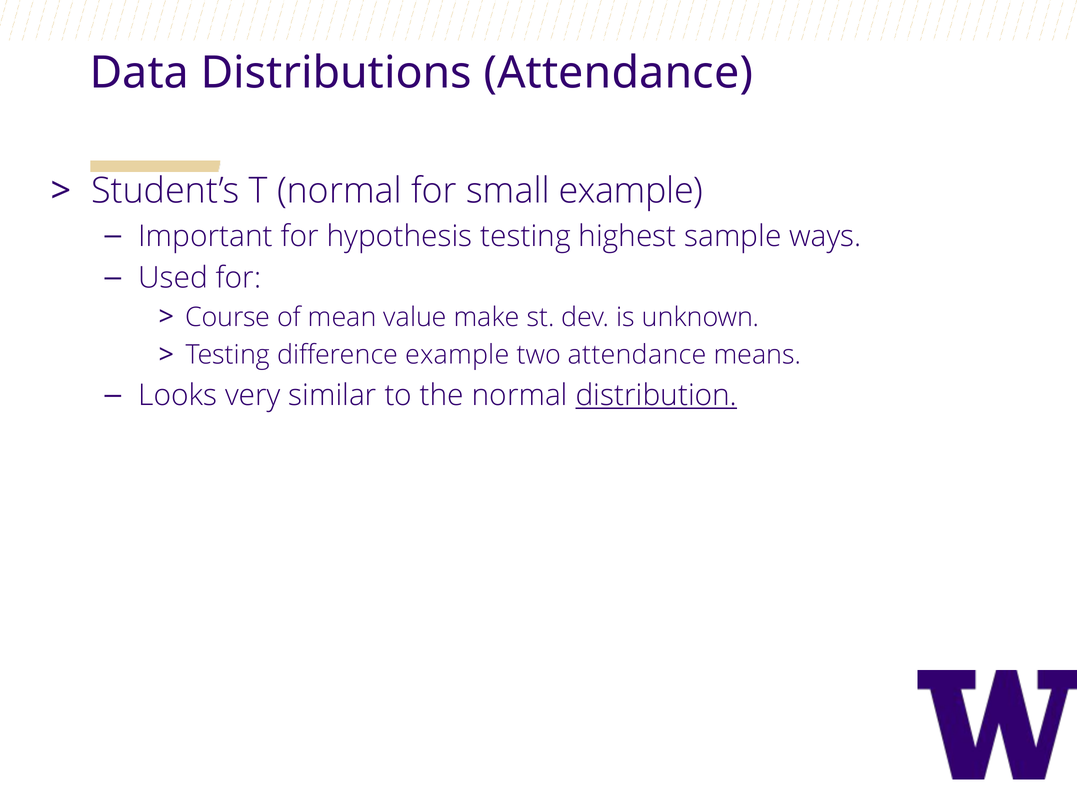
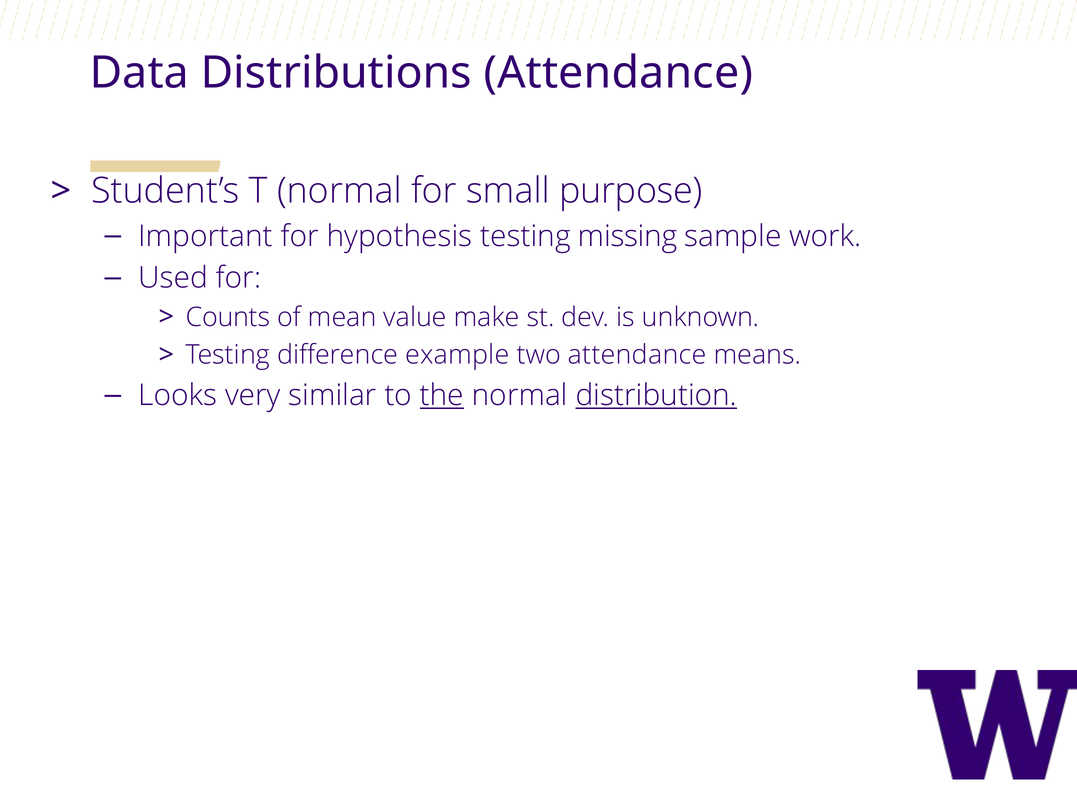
small example: example -> purpose (631, 191)
highest: highest -> missing (628, 236)
ways: ways -> work (825, 236)
Course: Course -> Counts (228, 317)
the underline: none -> present (442, 395)
